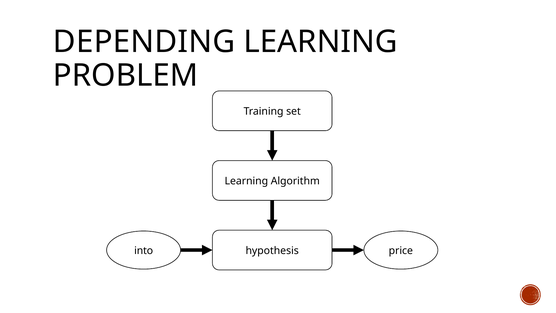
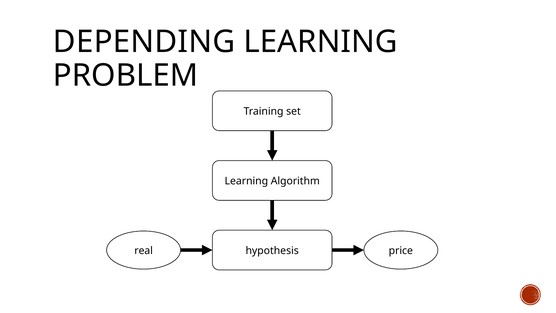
into: into -> real (144, 251)
